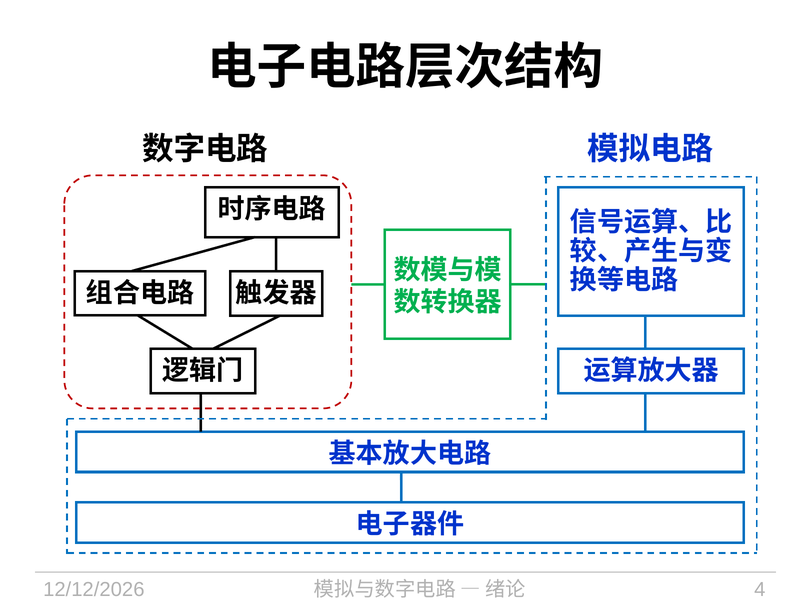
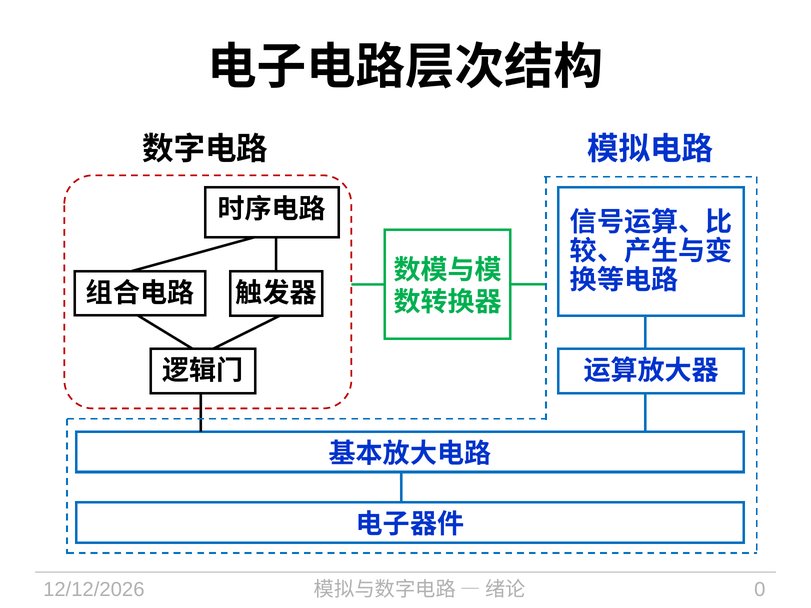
4: 4 -> 0 (760, 590)
